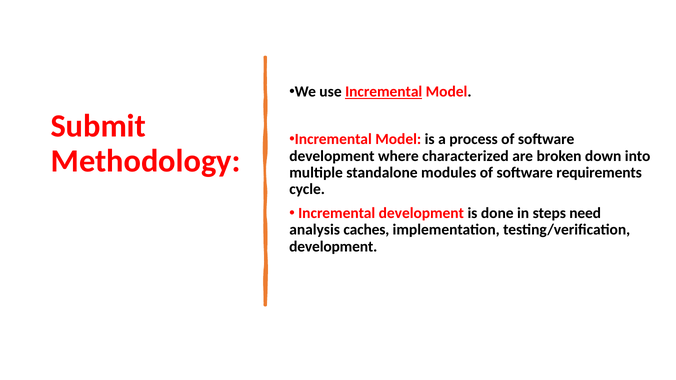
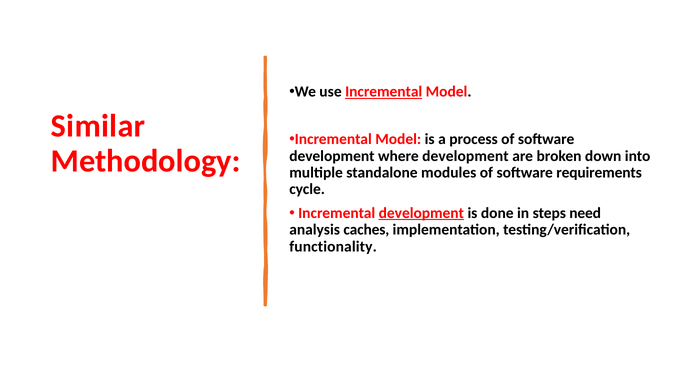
Submit: Submit -> Similar (98, 126)
where characterized: characterized -> development (465, 156)
development underline: none -> present (421, 213)
development: development -> functionality (333, 247)
